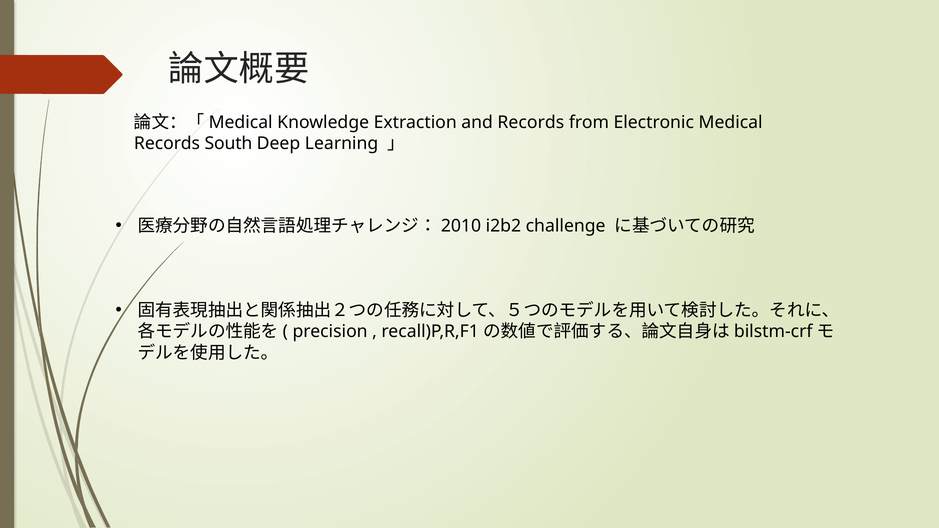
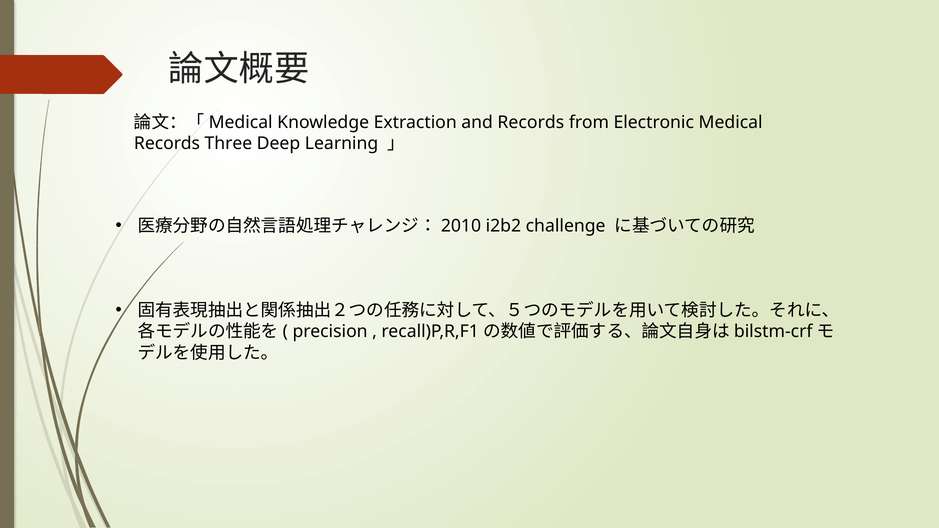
South: South -> Three (228, 144)
